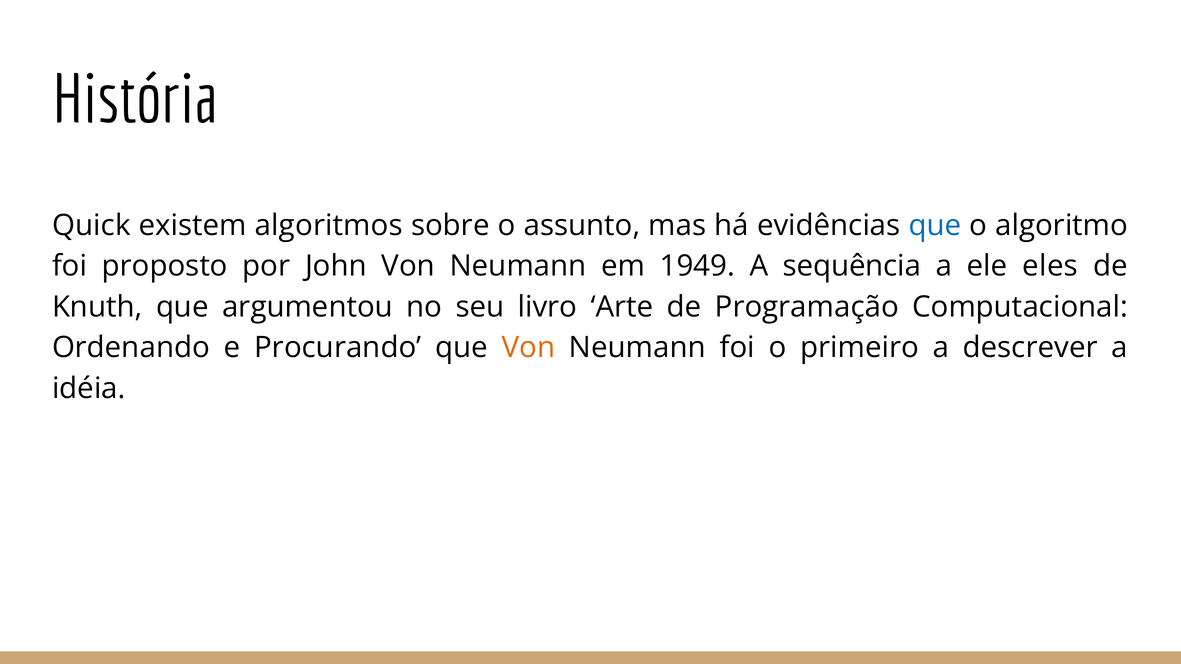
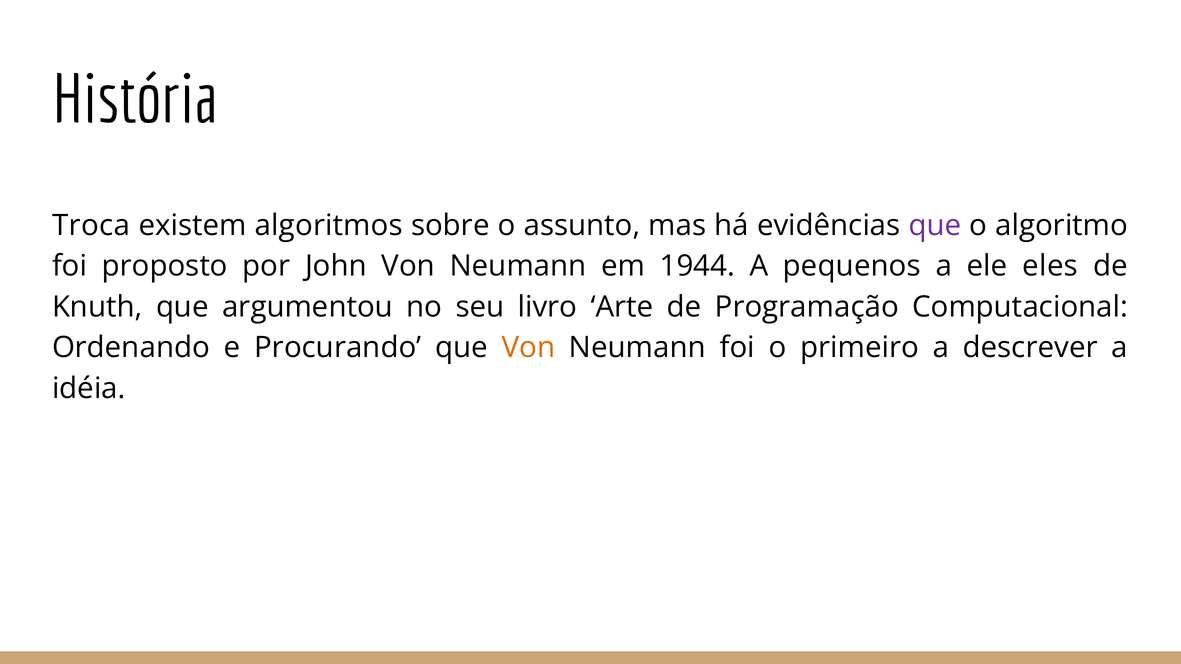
Quick: Quick -> Troca (91, 226)
que colour: blue -> purple (935, 226)
1949: 1949 -> 1944 (697, 266)
sequência: sequência -> pequenos (852, 266)
